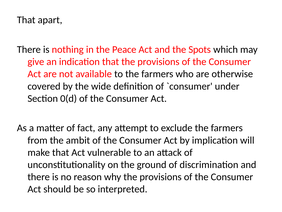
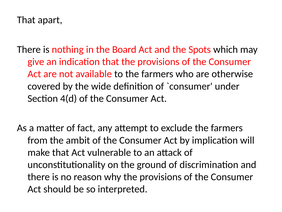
Peace: Peace -> Board (124, 49)
0(d: 0(d -> 4(d (69, 98)
